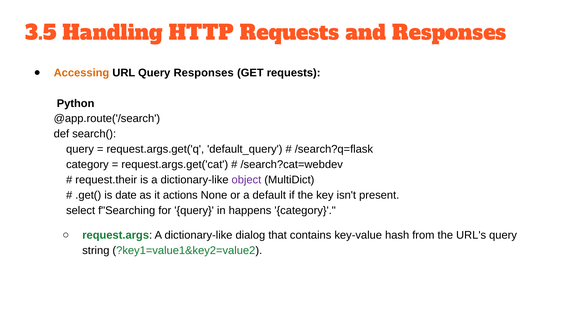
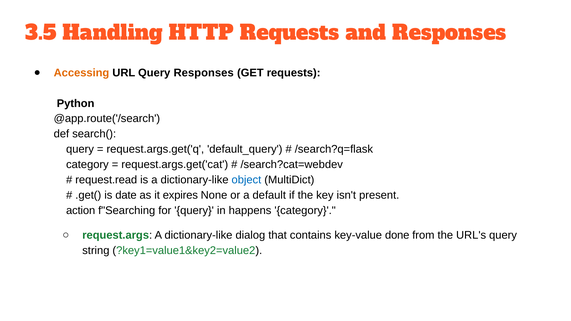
request.their: request.their -> request.read (106, 180)
object colour: purple -> blue (246, 180)
actions: actions -> expires (180, 195)
select: select -> action (81, 211)
hash: hash -> done (397, 235)
